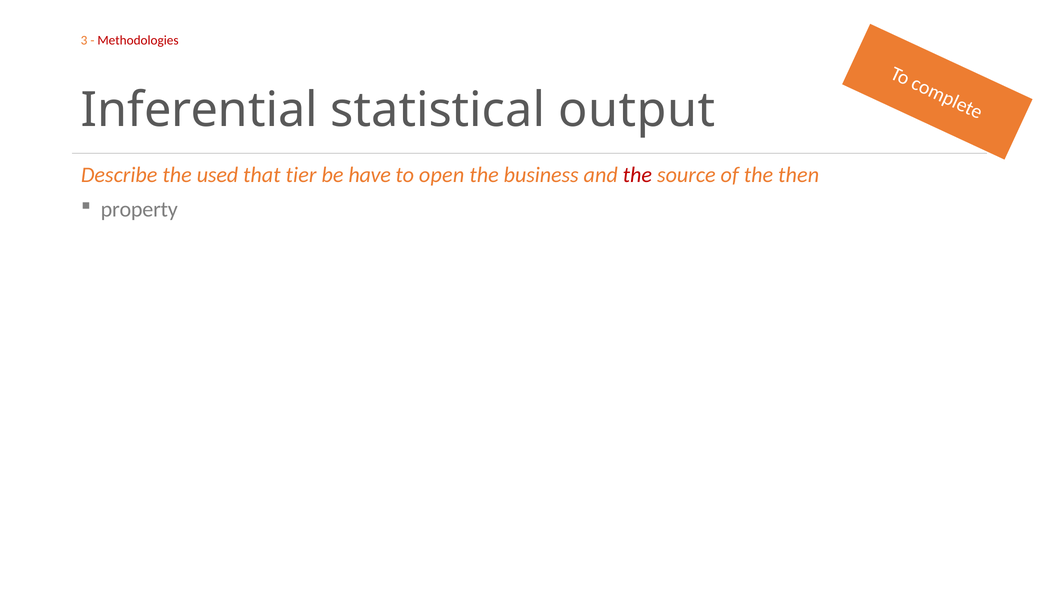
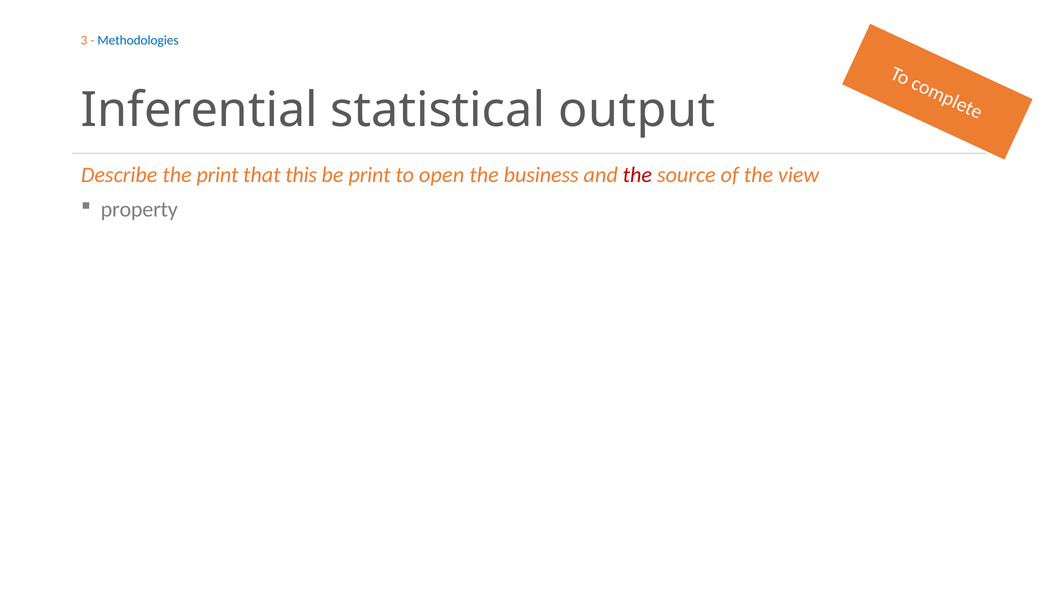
Methodologies colour: red -> blue (138, 40)
the used: used -> print (218, 175)
tier: tier -> this (301, 175)
be have: have -> print (370, 175)
then: then -> view (799, 175)
